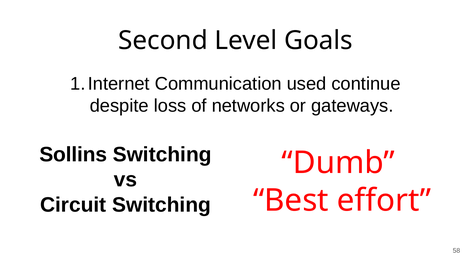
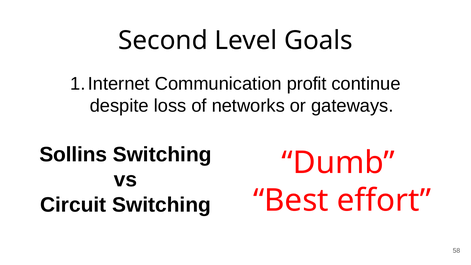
used: used -> profit (307, 84)
